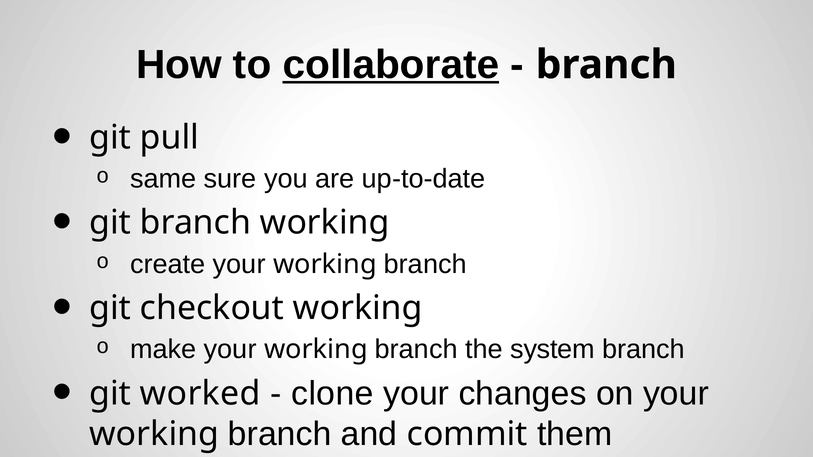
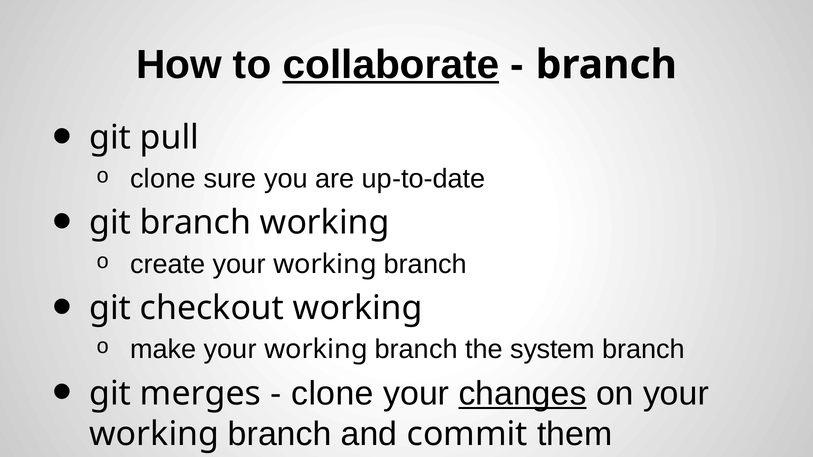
same: same -> clone (163, 179)
worked: worked -> merges (200, 394)
changes underline: none -> present (523, 394)
